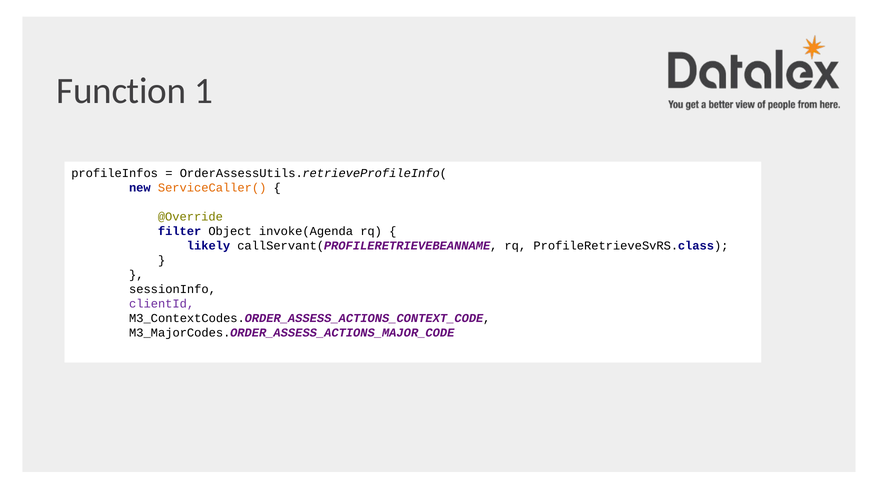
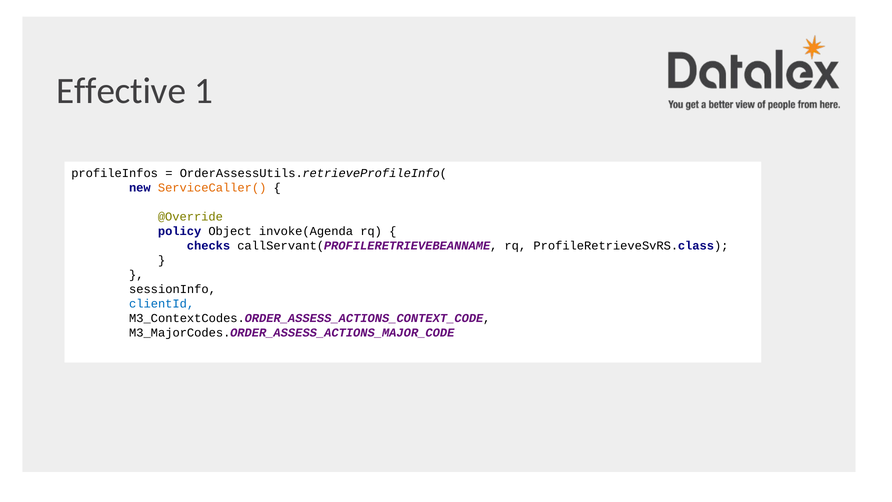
Function: Function -> Effective (121, 91)
filter: filter -> policy (180, 231)
likely: likely -> checks (209, 246)
clientId colour: purple -> blue (162, 304)
